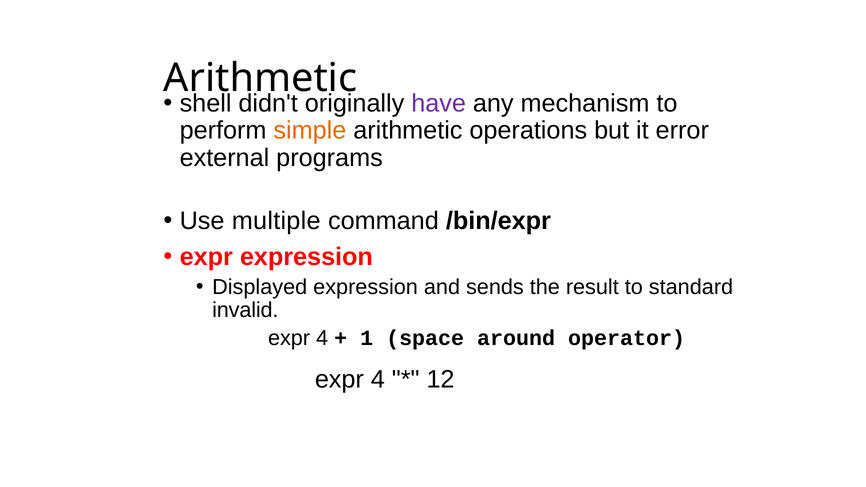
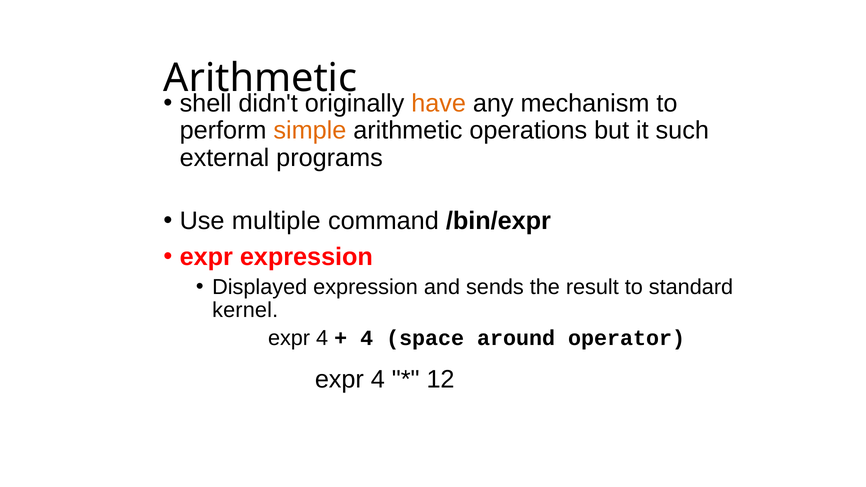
have colour: purple -> orange (439, 103)
error: error -> such (682, 131)
invalid: invalid -> kernel (245, 310)
1: 1 -> 4 (367, 338)
